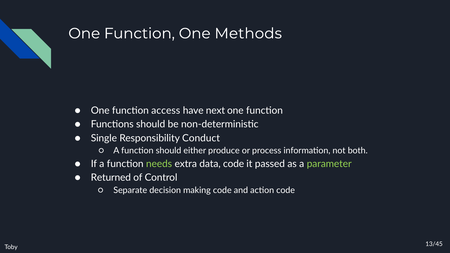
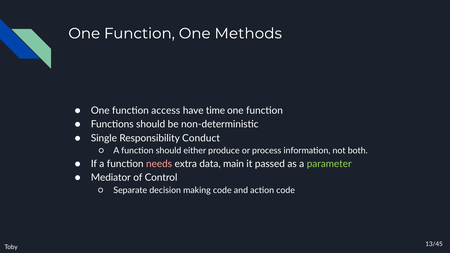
next: next -> time (215, 111)
needs colour: light green -> pink (159, 164)
data code: code -> main (234, 164)
Returned: Returned -> Mediator (111, 178)
